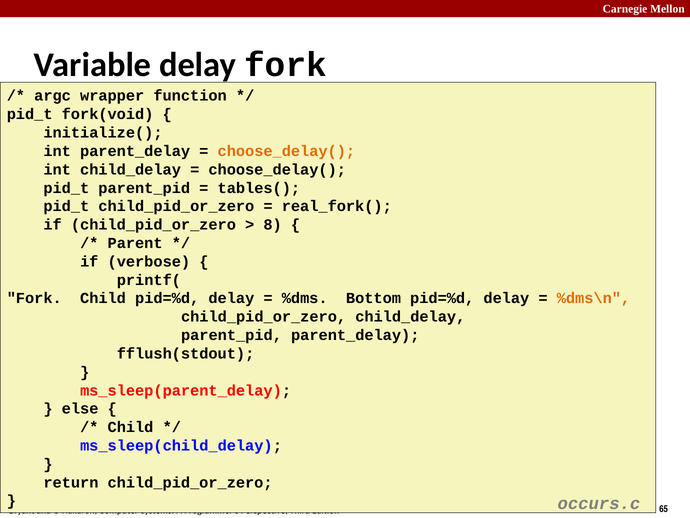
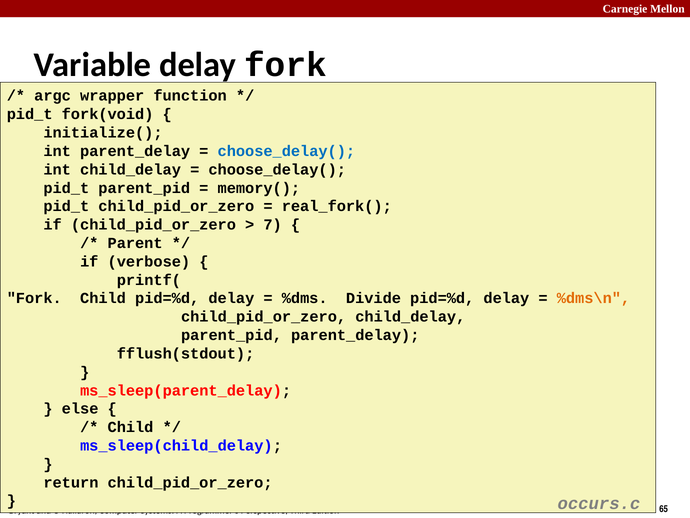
choose_delay( colour: orange -> blue (286, 151)
tables(: tables( -> memory( (259, 188)
8: 8 -> 7 (273, 225)
Bottom: Bottom -> Divide (374, 298)
